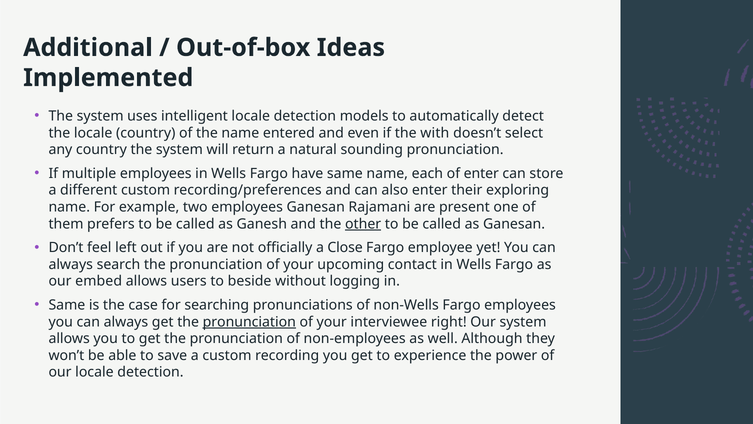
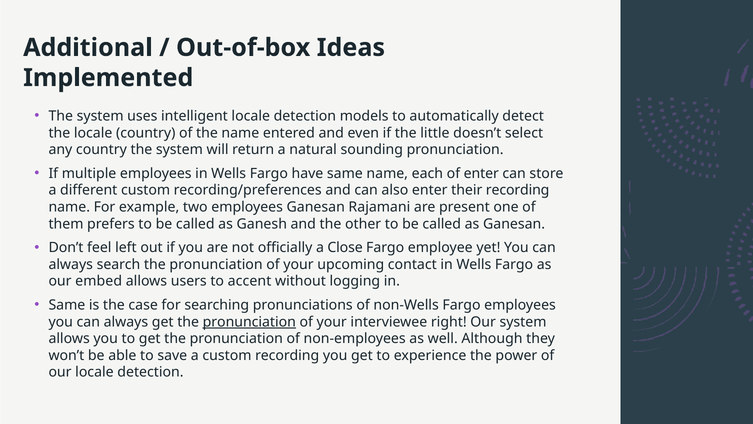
with: with -> little (435, 133)
their exploring: exploring -> recording (518, 190)
other underline: present -> none (363, 224)
beside: beside -> accent (250, 281)
